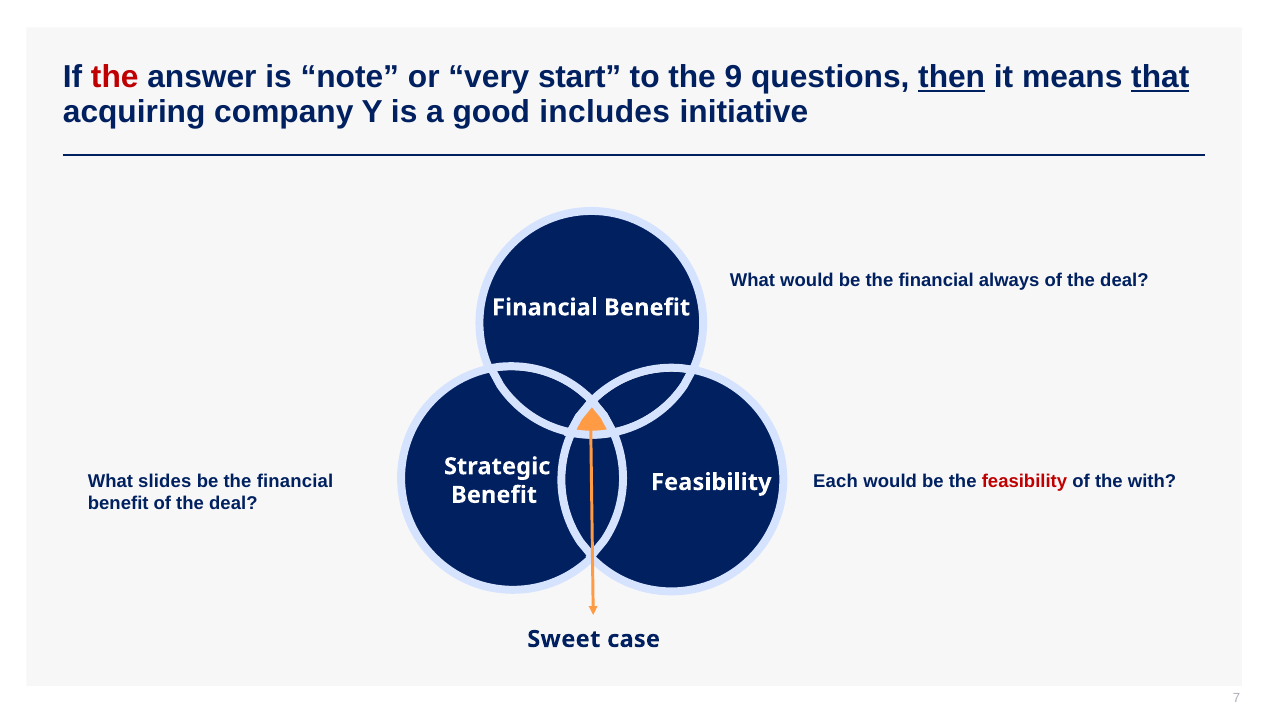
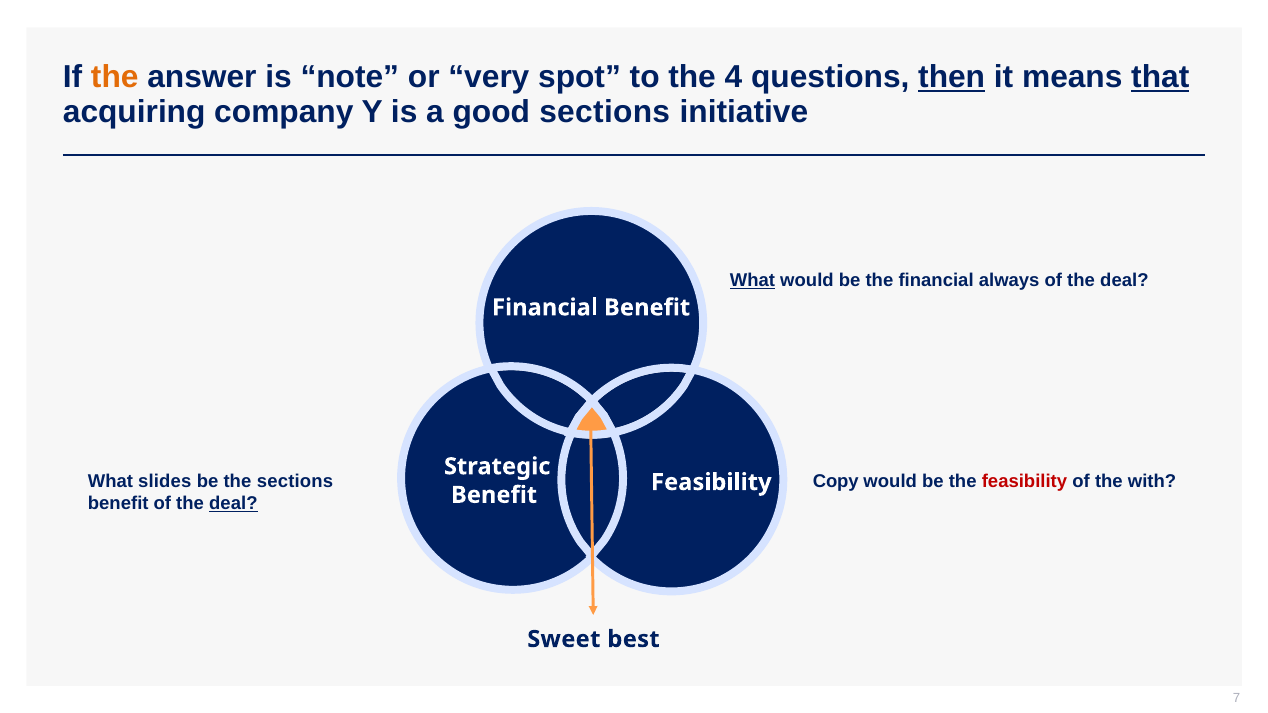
the colour: red -> orange (115, 77)
start: start -> spot (580, 77)
9: 9 -> 4 (733, 77)
good includes: includes -> sections (605, 112)
What underline: none -> present (752, 281)
financial: financial -> sections (295, 482)
Each: Each -> Copy (836, 482)
deal underline: none -> present (233, 504)
case: case -> best (634, 639)
